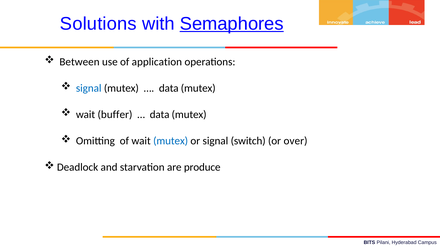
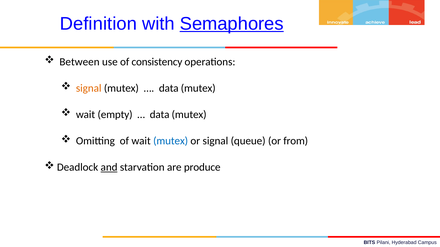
Solutions: Solutions -> Definition (98, 24)
application: application -> consistency (157, 62)
signal colour: blue -> orange (89, 88)
buffer: buffer -> empty (115, 115)
switch: switch -> queue (248, 141)
over: over -> from (296, 141)
and underline: none -> present (109, 168)
